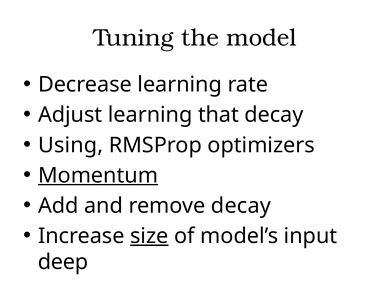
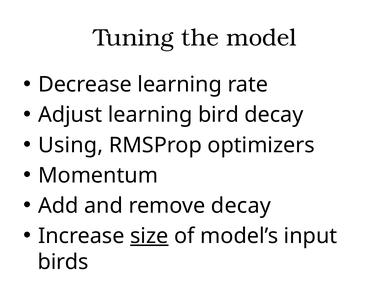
that: that -> bird (218, 115)
Momentum underline: present -> none (98, 176)
deep: deep -> birds (63, 262)
